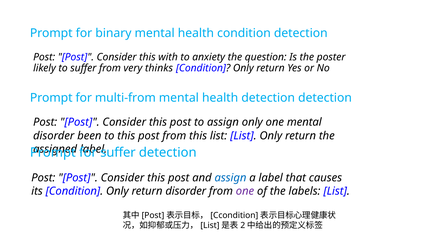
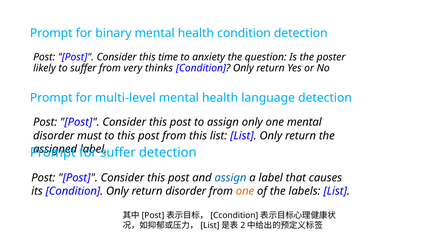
with: with -> time (168, 57)
multi-from: multi-from -> multi-level (125, 98)
health detection: detection -> language (268, 98)
been: been -> must (89, 136)
one colour: purple -> orange (245, 191)
